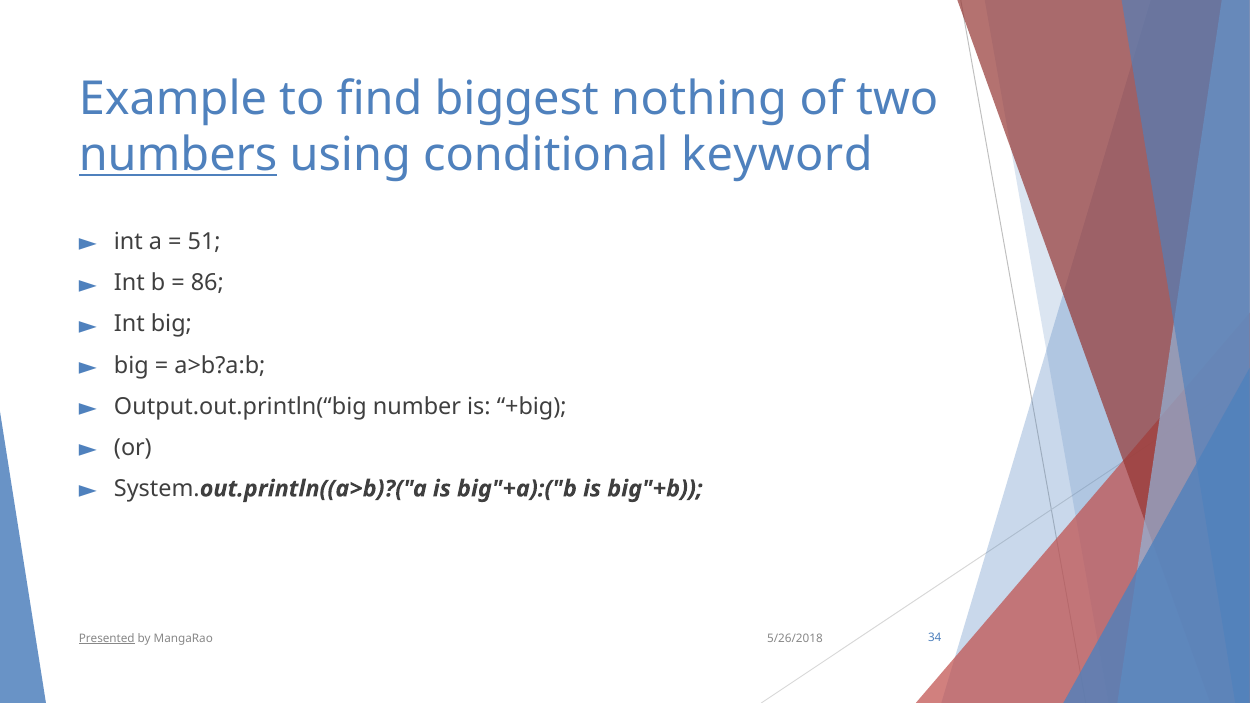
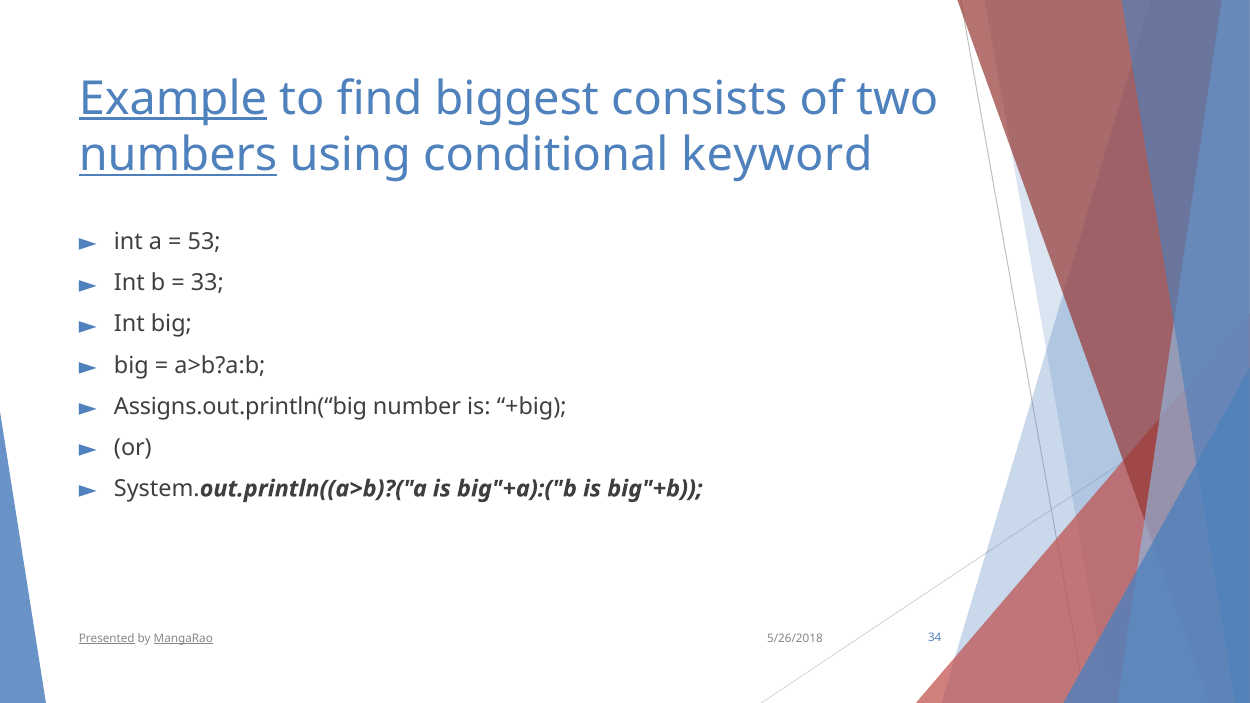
Example underline: none -> present (173, 99)
nothing: nothing -> consists (699, 99)
51: 51 -> 53 (204, 242)
86: 86 -> 33 (207, 283)
Output.out.println(“big: Output.out.println(“big -> Assigns.out.println(“big (241, 407)
MangaRao underline: none -> present (183, 639)
